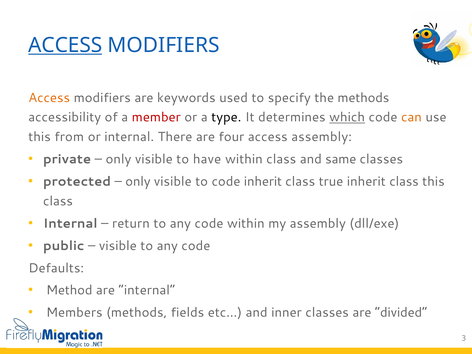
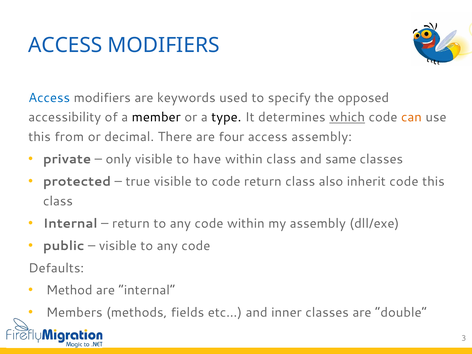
ACCESS underline: present -> none (65, 45)
Access colour: orange -> blue (49, 98)
the methods: methods -> opposed (363, 98)
member colour: red -> black (156, 117)
or internal: internal -> decimal (129, 137)
only: only -> true (138, 182)
code inherit: inherit -> return (263, 182)
true: true -> also (331, 182)
class: class -> code (404, 182)
divided: divided -> double (401, 313)
